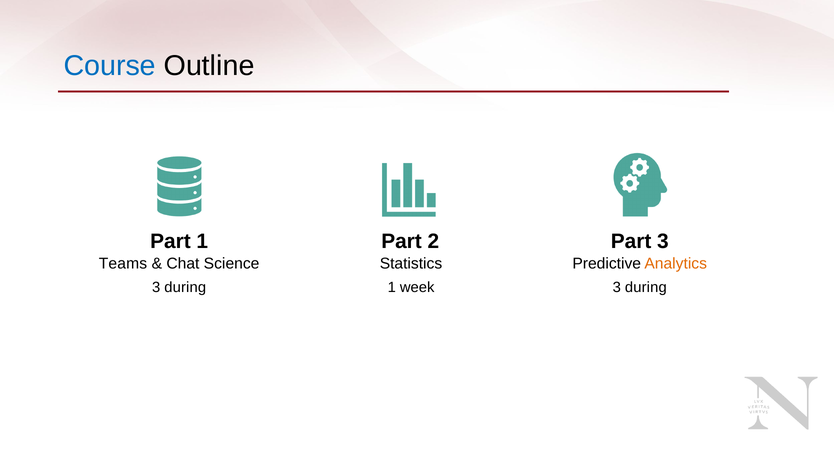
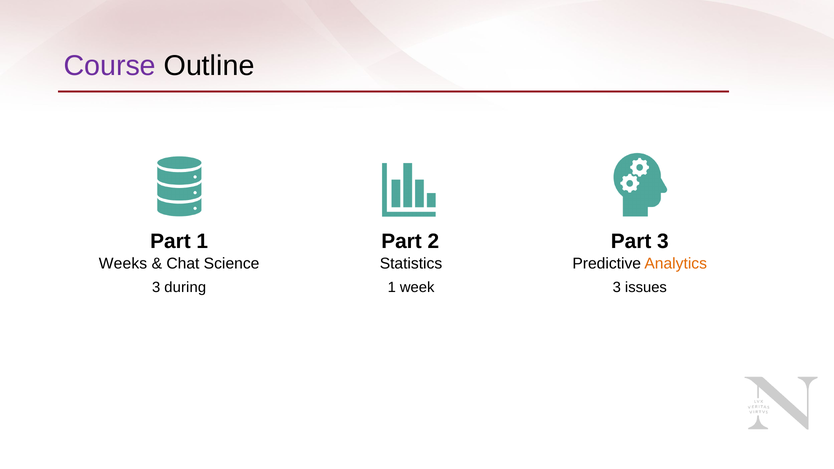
Course colour: blue -> purple (110, 66)
Teams: Teams -> Weeks (123, 264)
during: during -> issues (646, 287)
